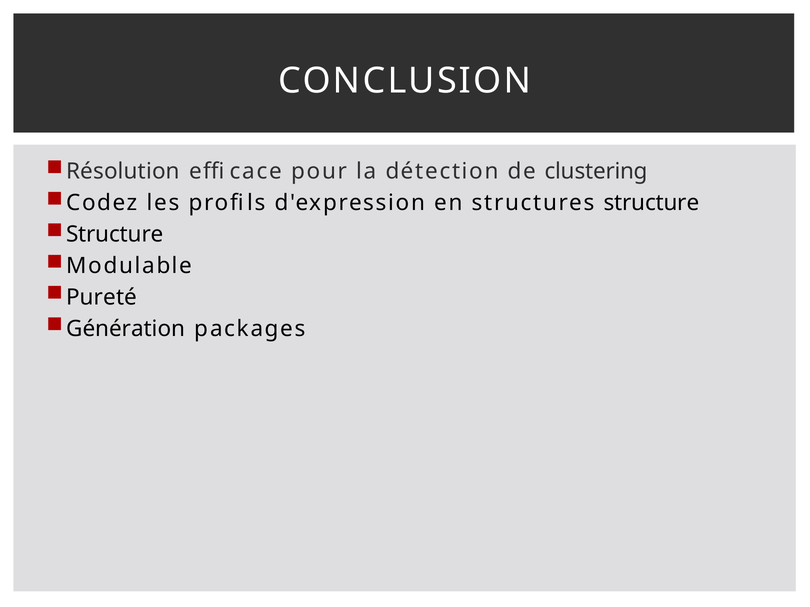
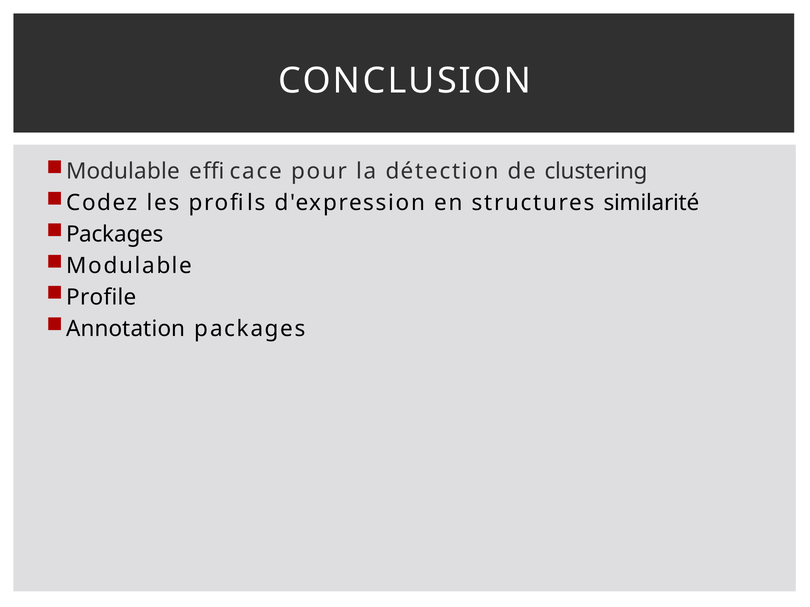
Résolution: Résolution -> Modulable (123, 171)
structures structure: structure -> similarité (652, 203)
Structure: Structure -> Packages (115, 234)
Pureté: Pureté -> Profile (101, 297)
Génération: Génération -> Annotation (126, 329)
